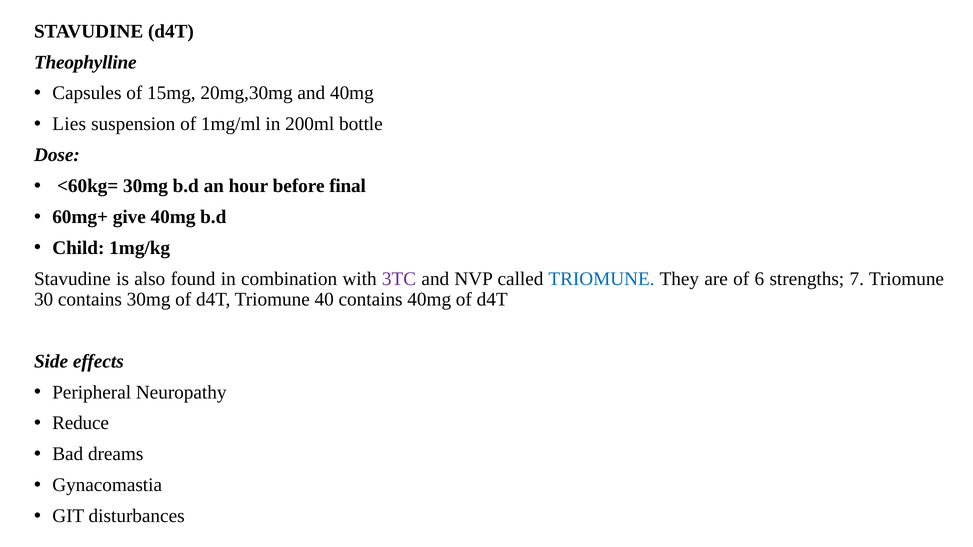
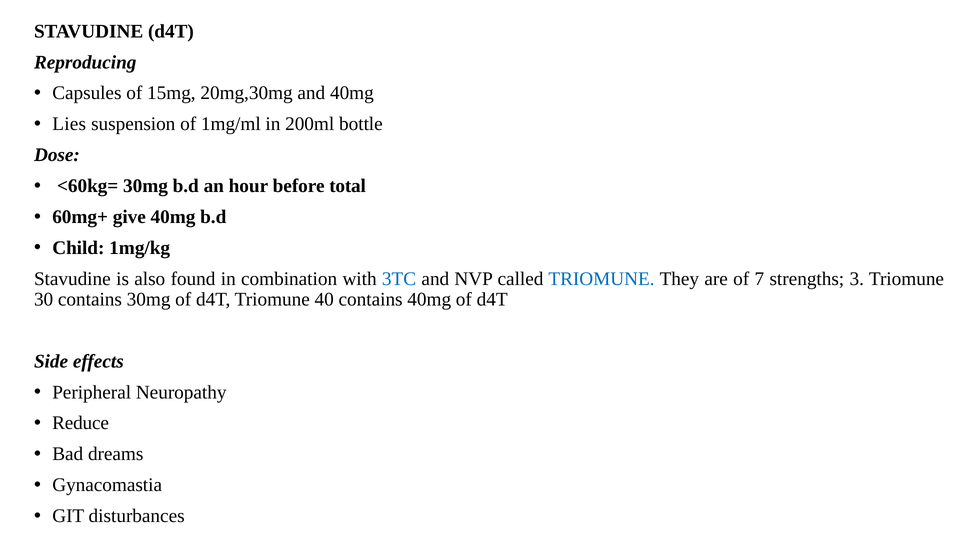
Theophylline: Theophylline -> Reproducing (85, 62)
final: final -> total (348, 186)
3TC colour: purple -> blue (399, 279)
6: 6 -> 7 (759, 279)
7: 7 -> 3 (857, 279)
